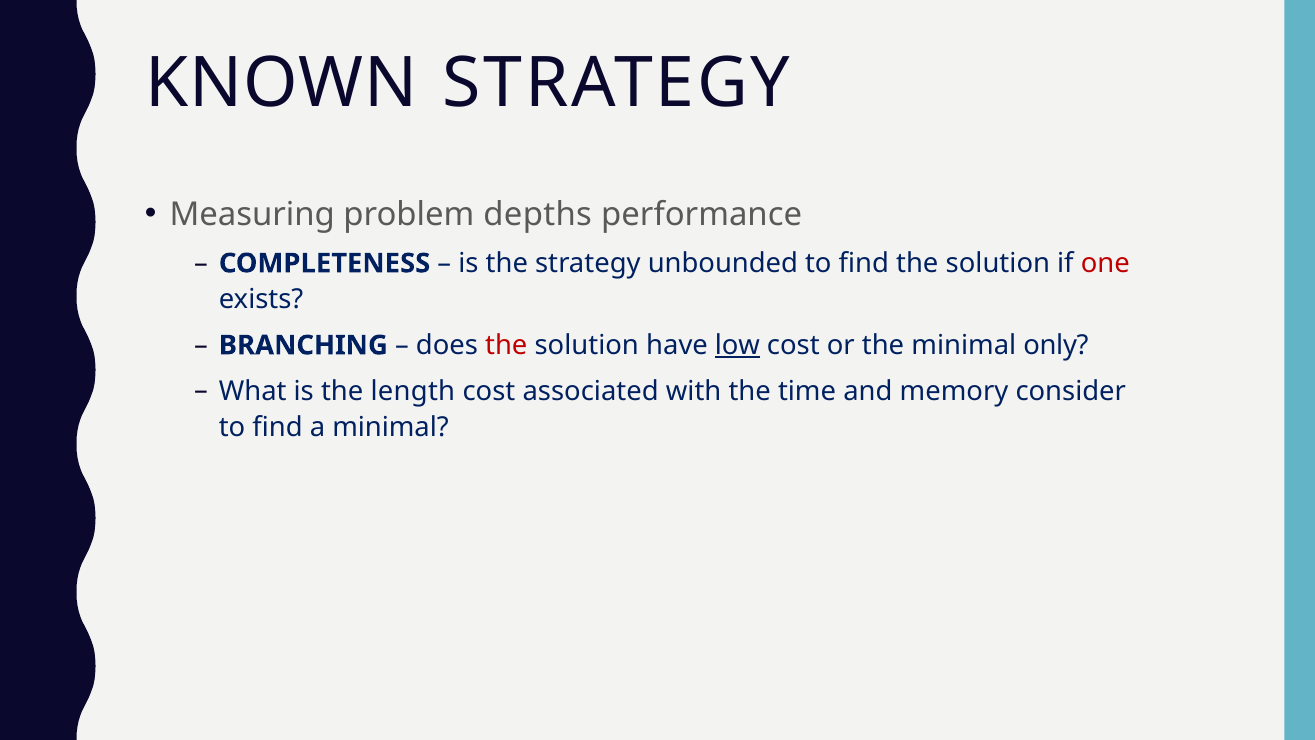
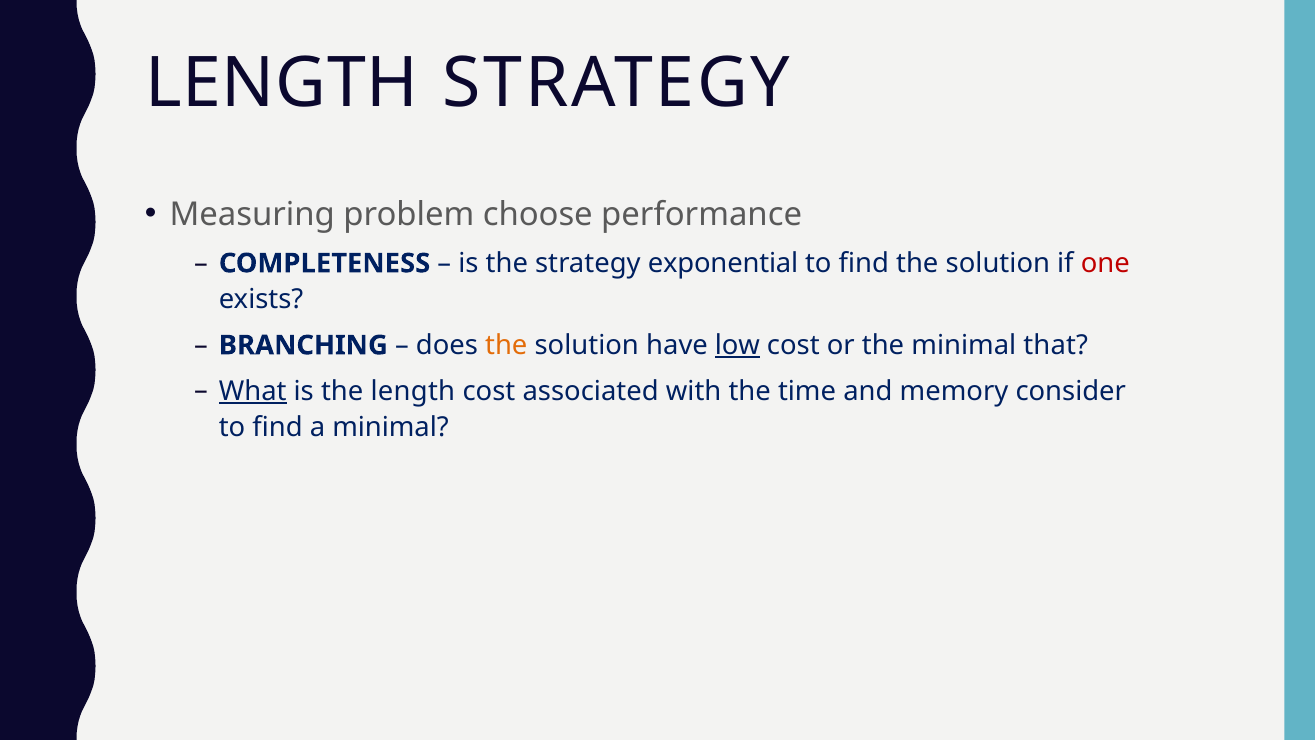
KNOWN: KNOWN -> LENGTH (282, 83)
depths: depths -> choose (538, 215)
unbounded: unbounded -> exponential (723, 263)
the colour: red -> orange (506, 345)
only: only -> that (1056, 345)
What underline: none -> present (253, 391)
